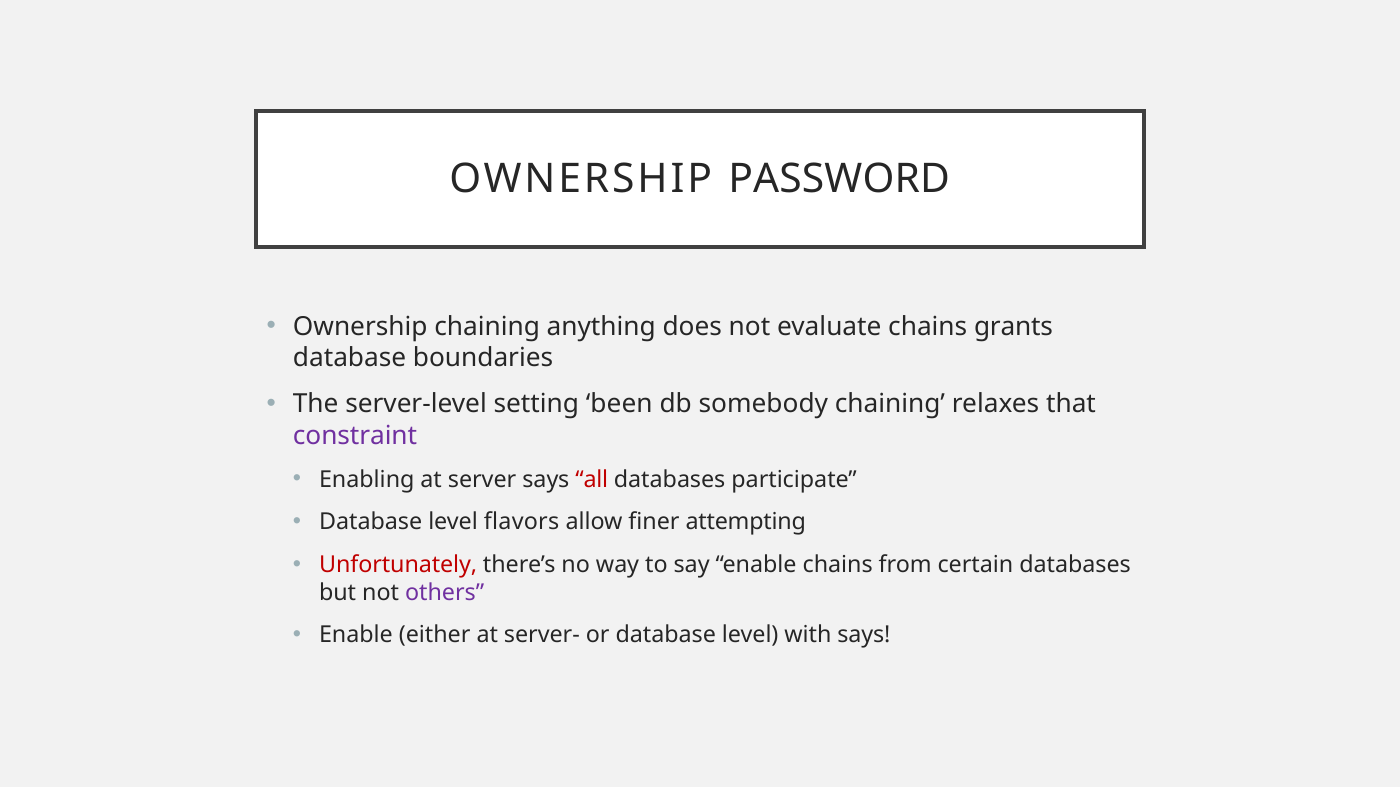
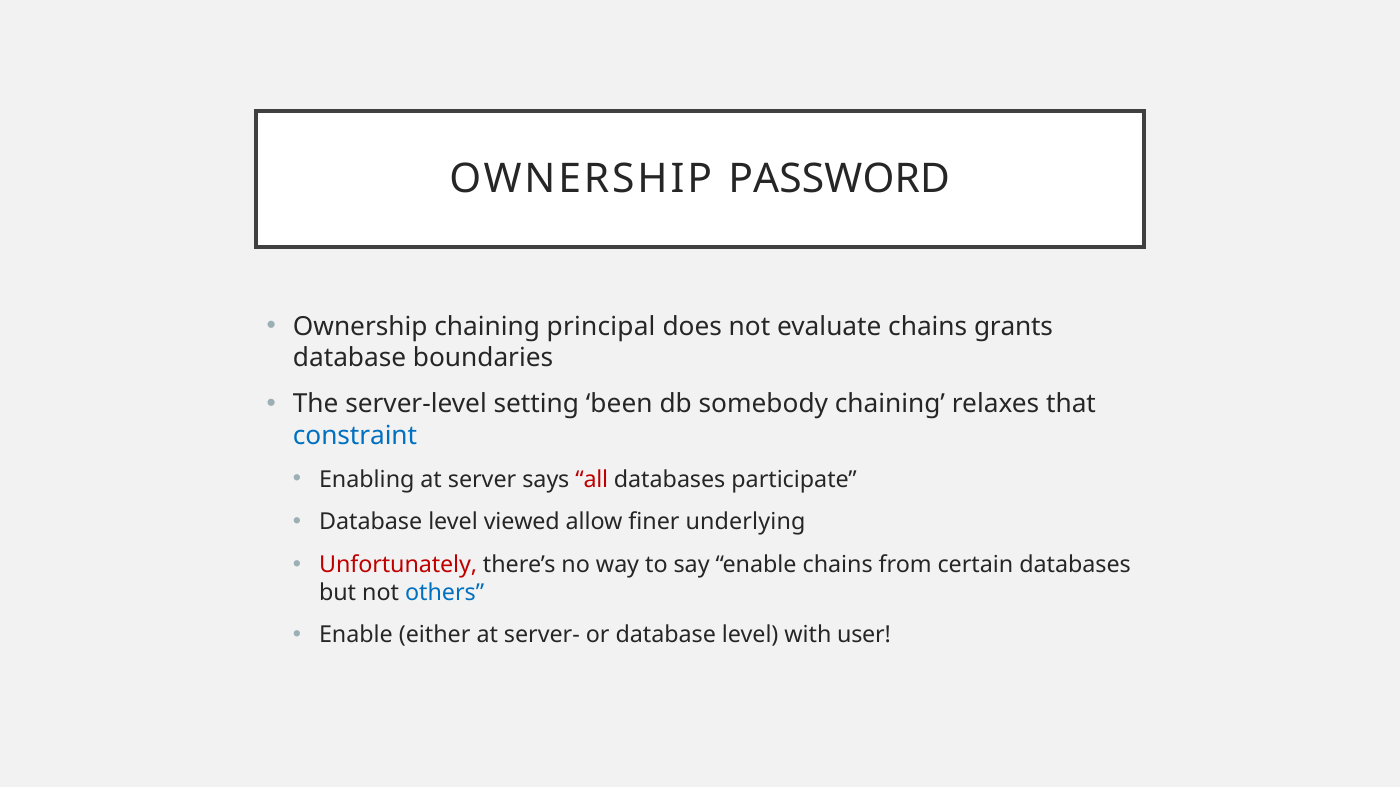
anything: anything -> principal (601, 327)
constraint colour: purple -> blue (355, 436)
flavors: flavors -> viewed (522, 523)
attempting: attempting -> underlying (746, 523)
others colour: purple -> blue (445, 593)
with says: says -> user (864, 636)
